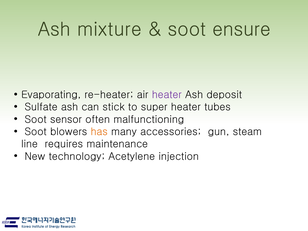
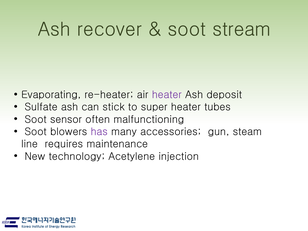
mixture: mixture -> recover (110, 29)
ensure: ensure -> stream (242, 29)
has colour: orange -> purple (99, 132)
